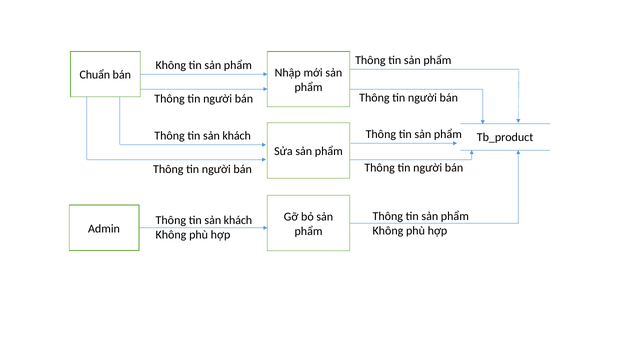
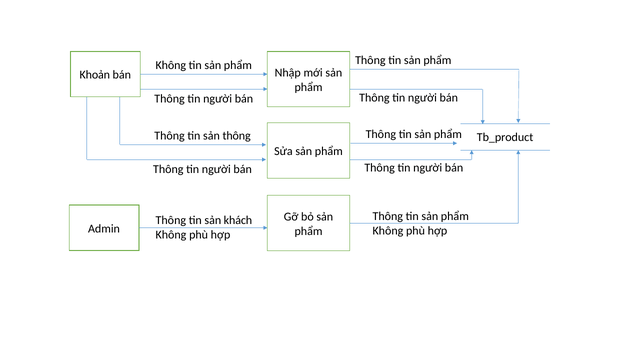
Chuẩn: Chuẩn -> Khoản (95, 75)
khách: khách -> thông (237, 136)
